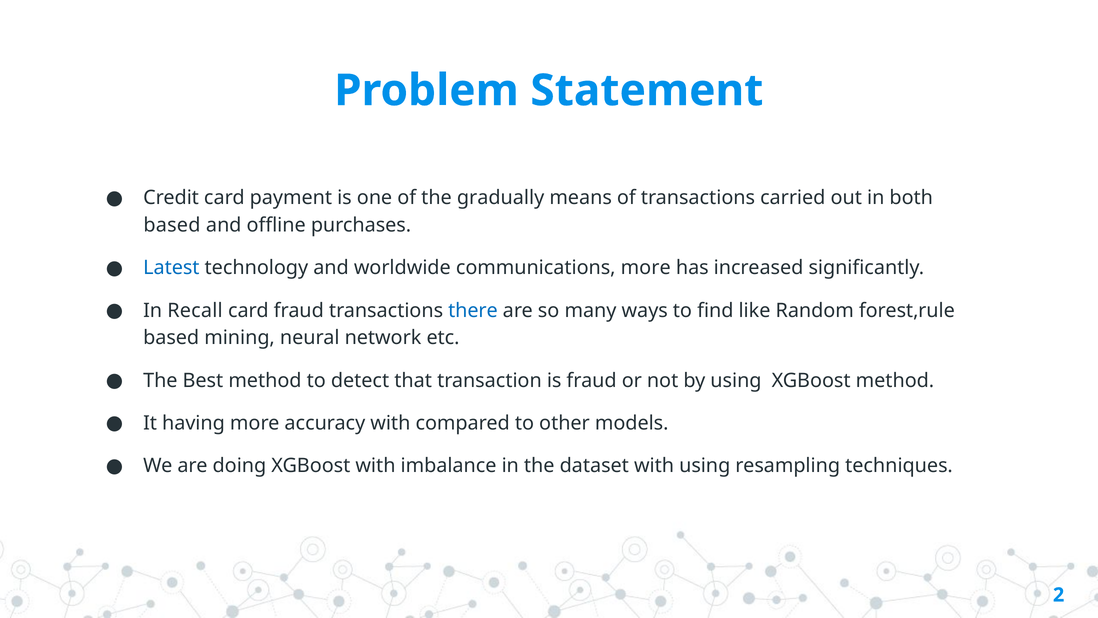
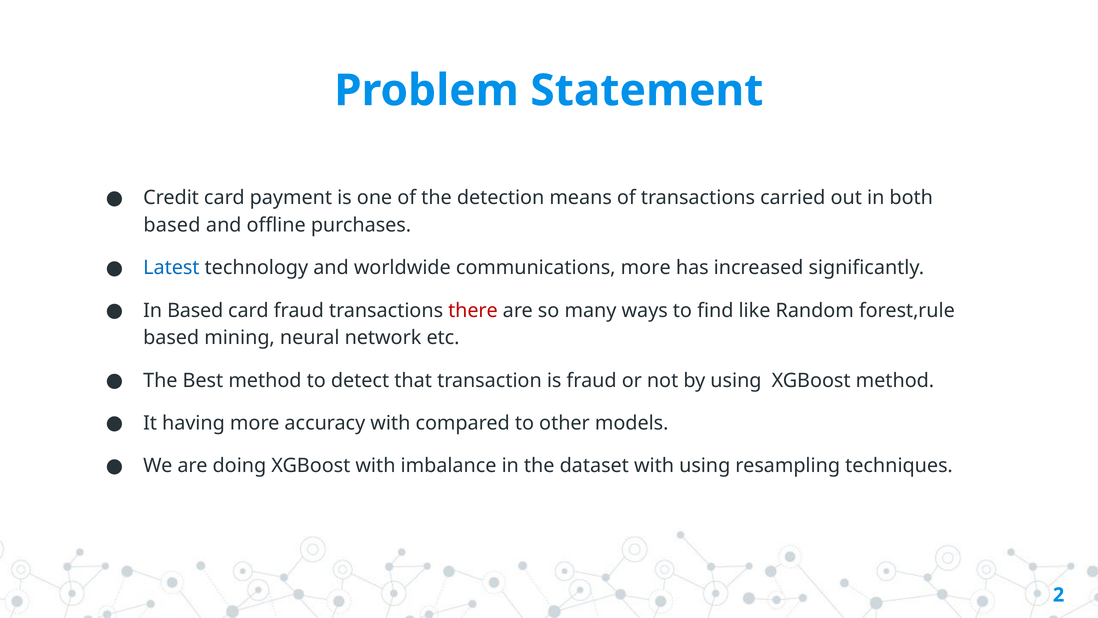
gradually: gradually -> detection (501, 198)
In Recall: Recall -> Based (195, 310)
there colour: blue -> red (473, 310)
